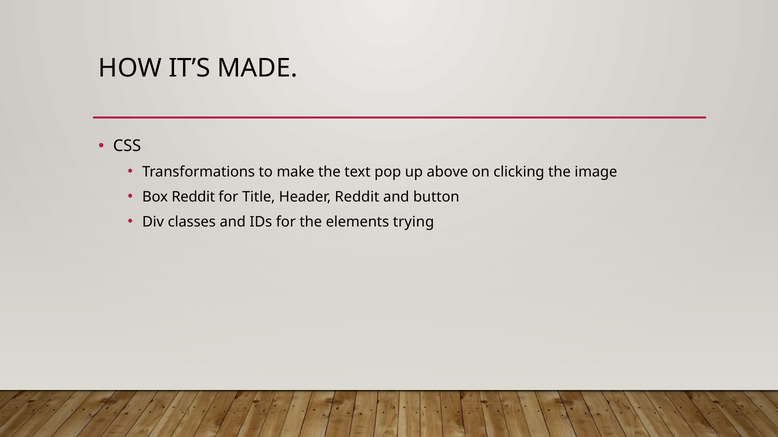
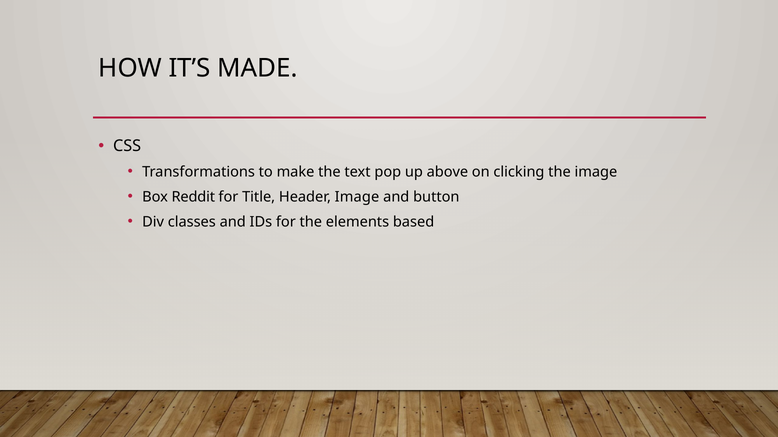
Header Reddit: Reddit -> Image (357, 197)
trying: trying -> based (414, 222)
